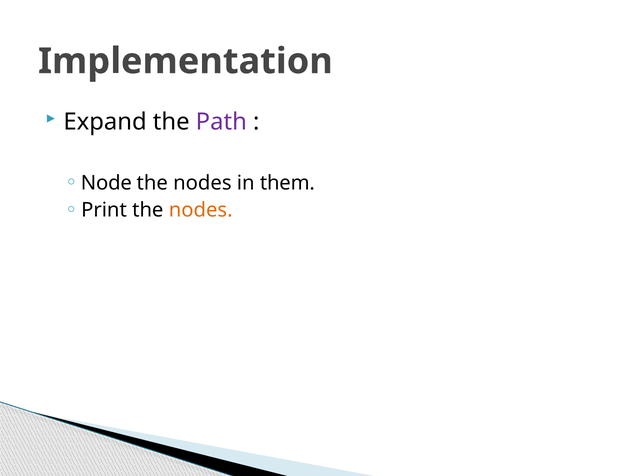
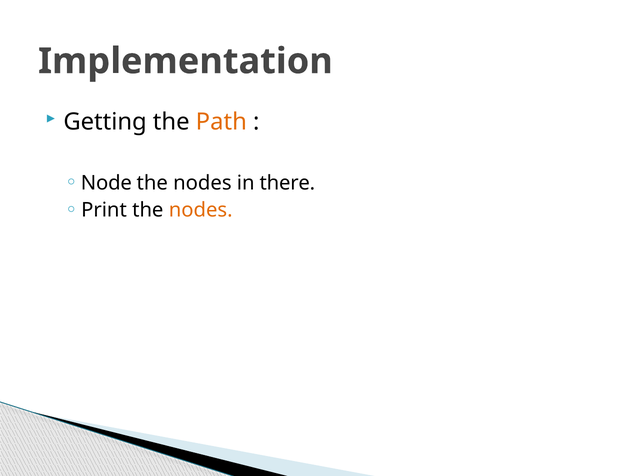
Expand: Expand -> Getting (105, 122)
Path colour: purple -> orange (221, 122)
them: them -> there (287, 183)
